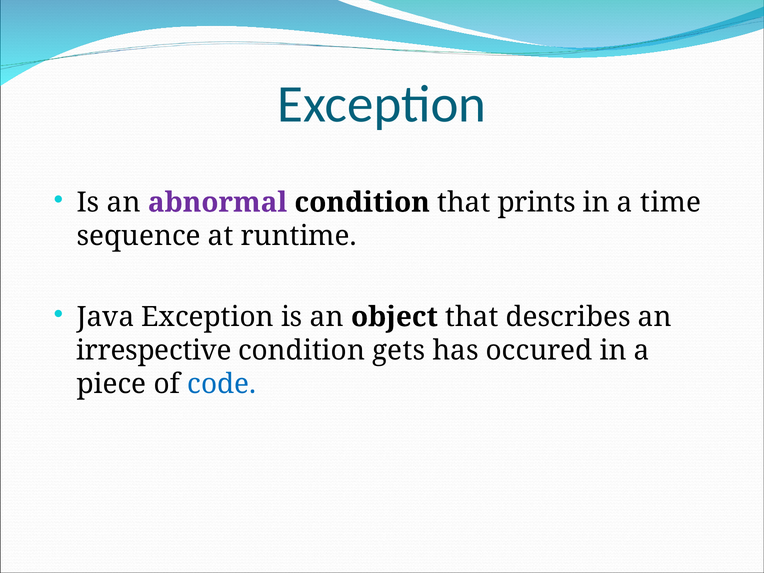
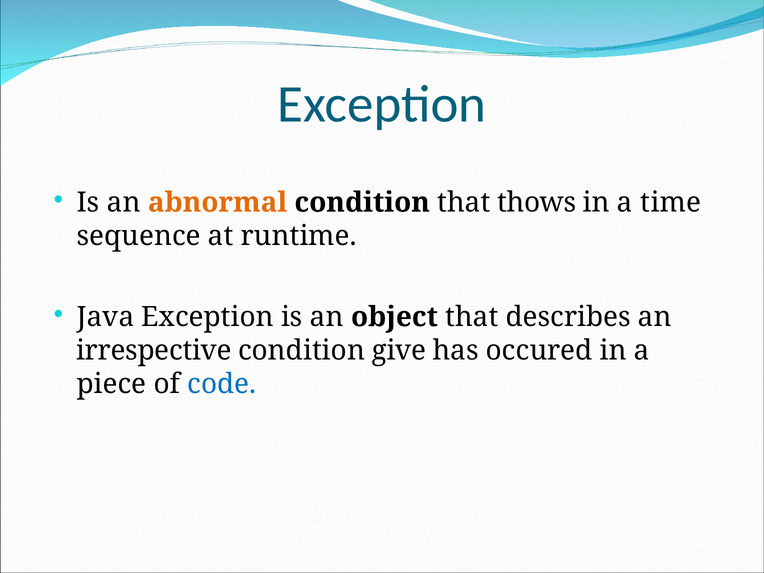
abnormal colour: purple -> orange (218, 202)
prints: prints -> thows (537, 202)
gets: gets -> give (399, 350)
